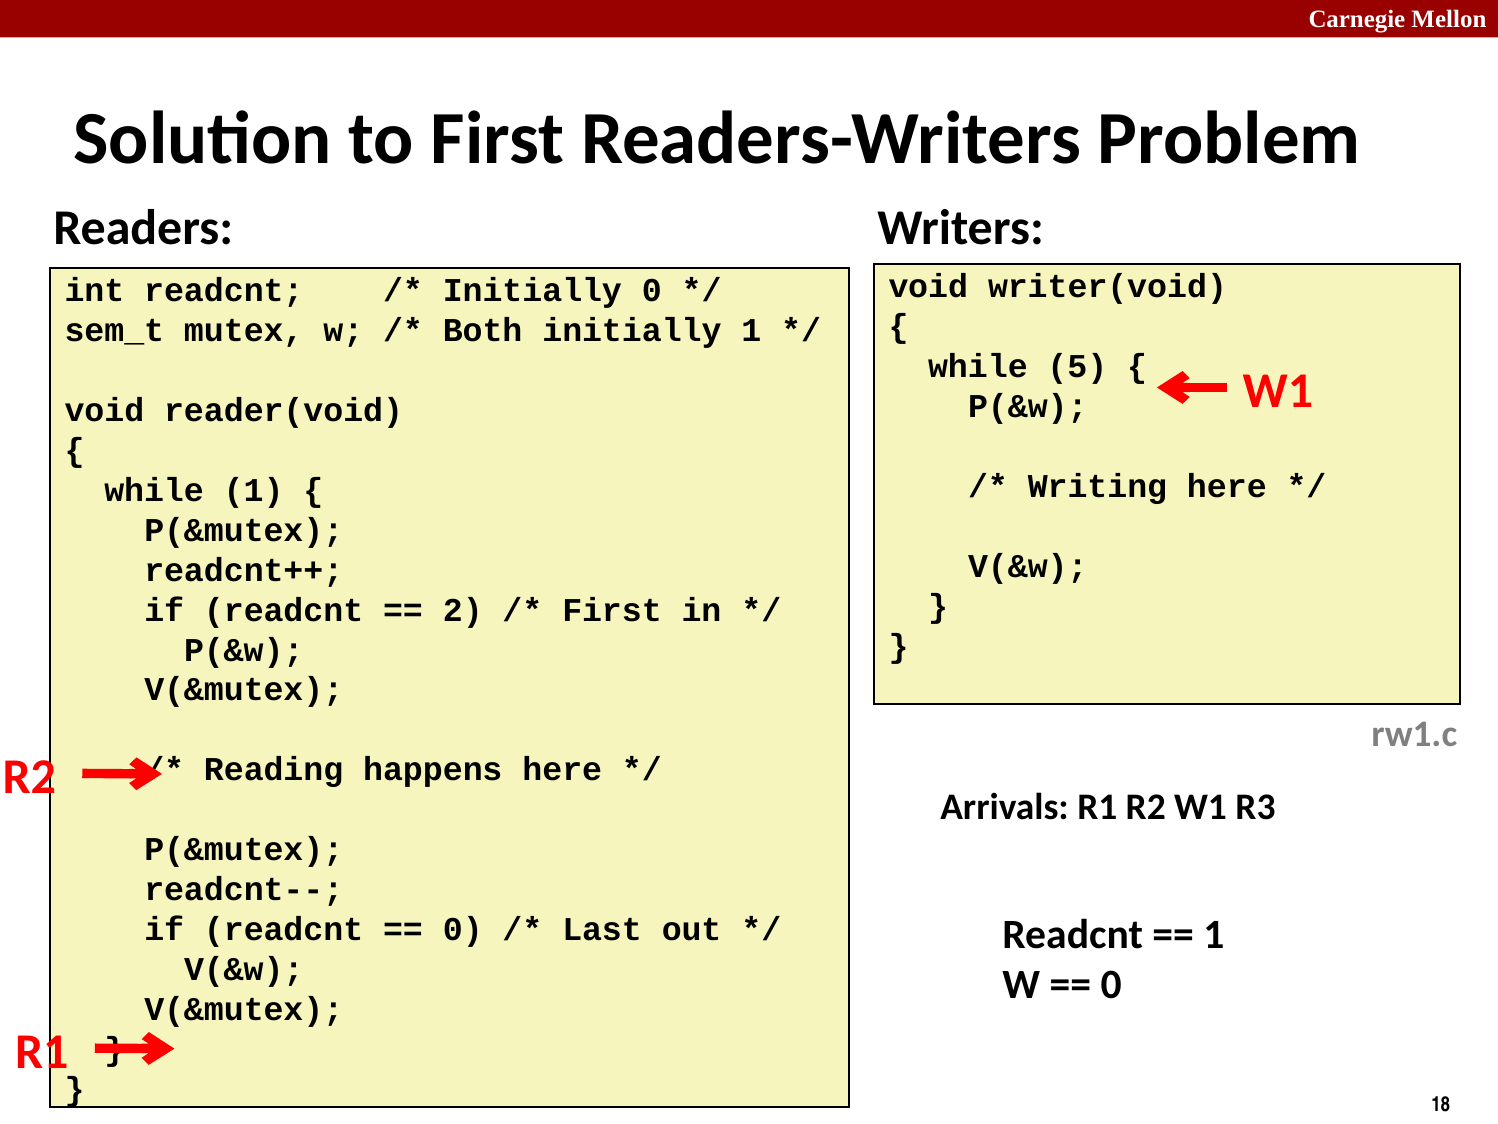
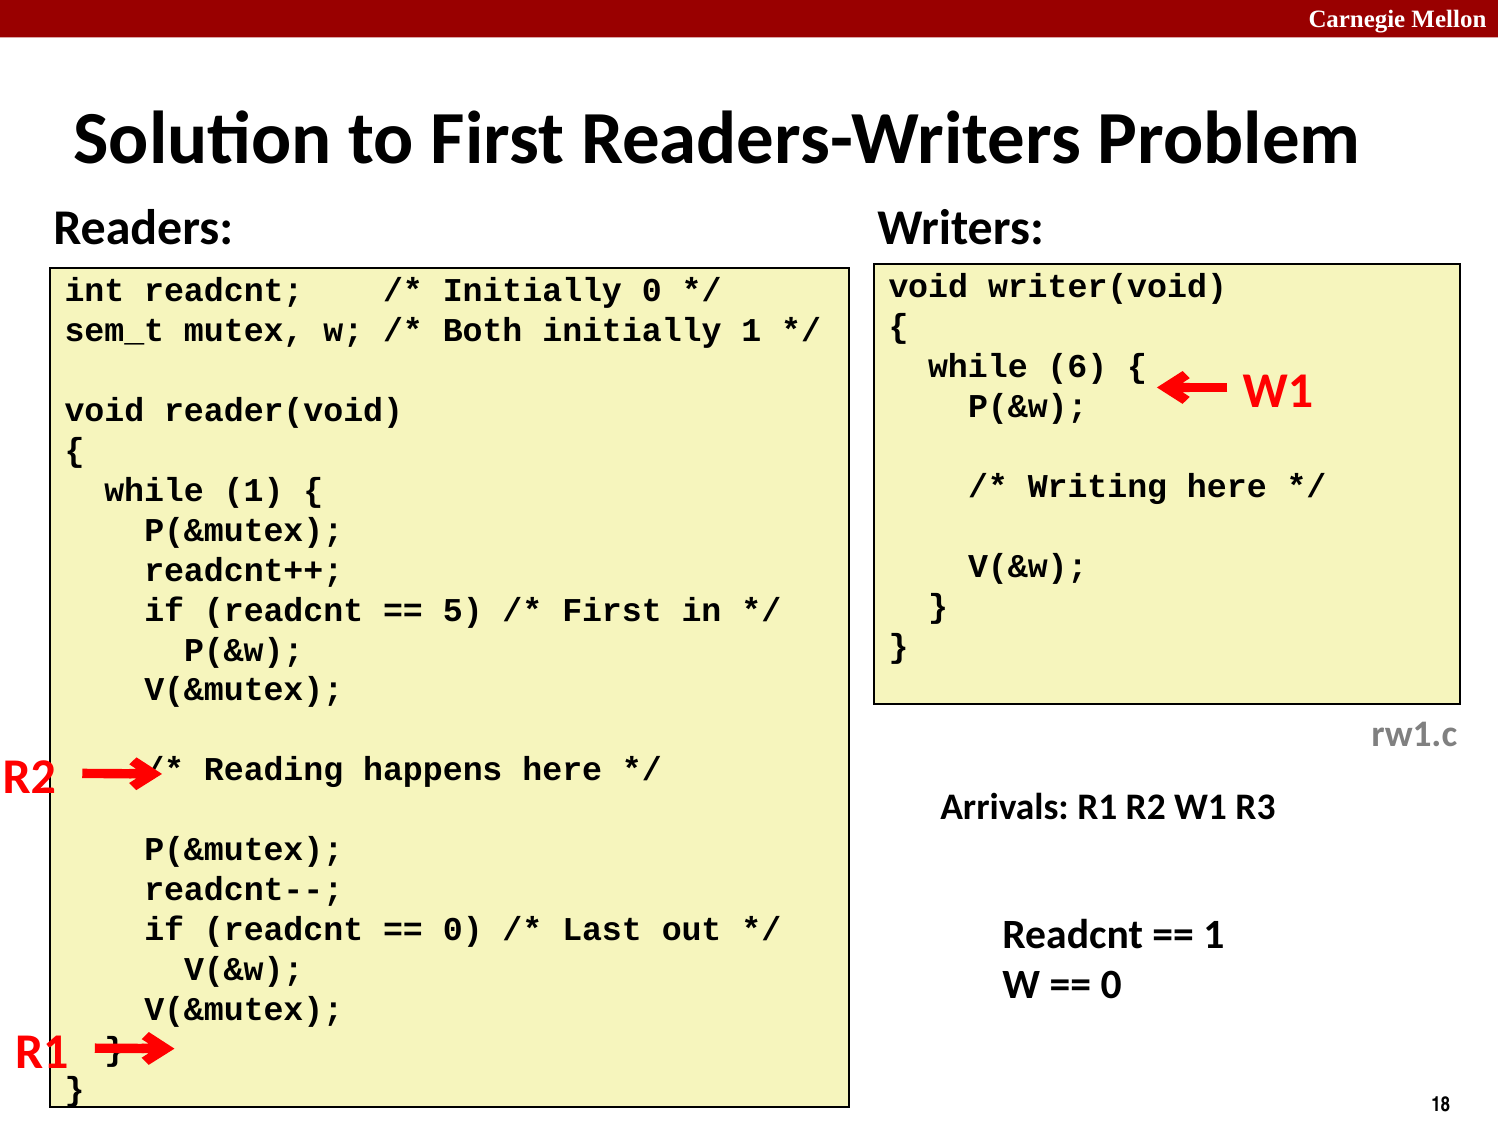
5: 5 -> 6 (1077, 366)
2: 2 -> 5 (463, 610)
